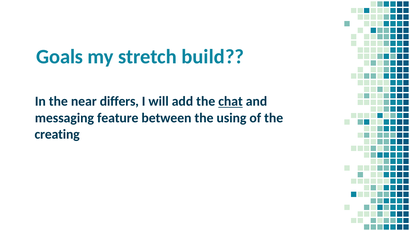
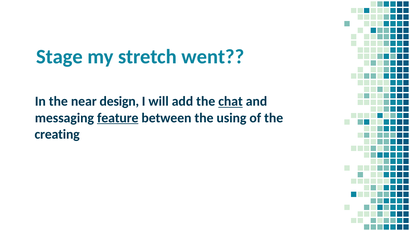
Goals: Goals -> Stage (60, 57)
build: build -> went (213, 57)
differs: differs -> design (119, 101)
feature underline: none -> present (118, 118)
